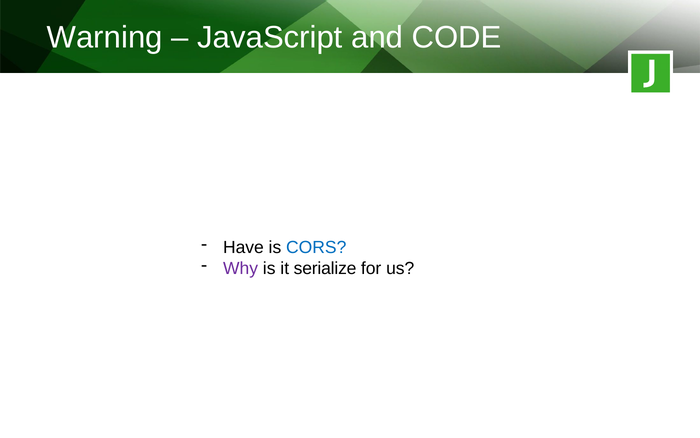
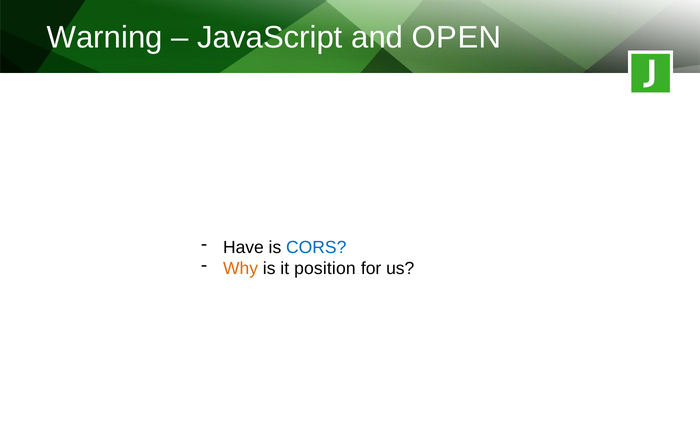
CODE: CODE -> OPEN (457, 38)
Why colour: purple -> orange (241, 268)
serialize: serialize -> position (325, 268)
